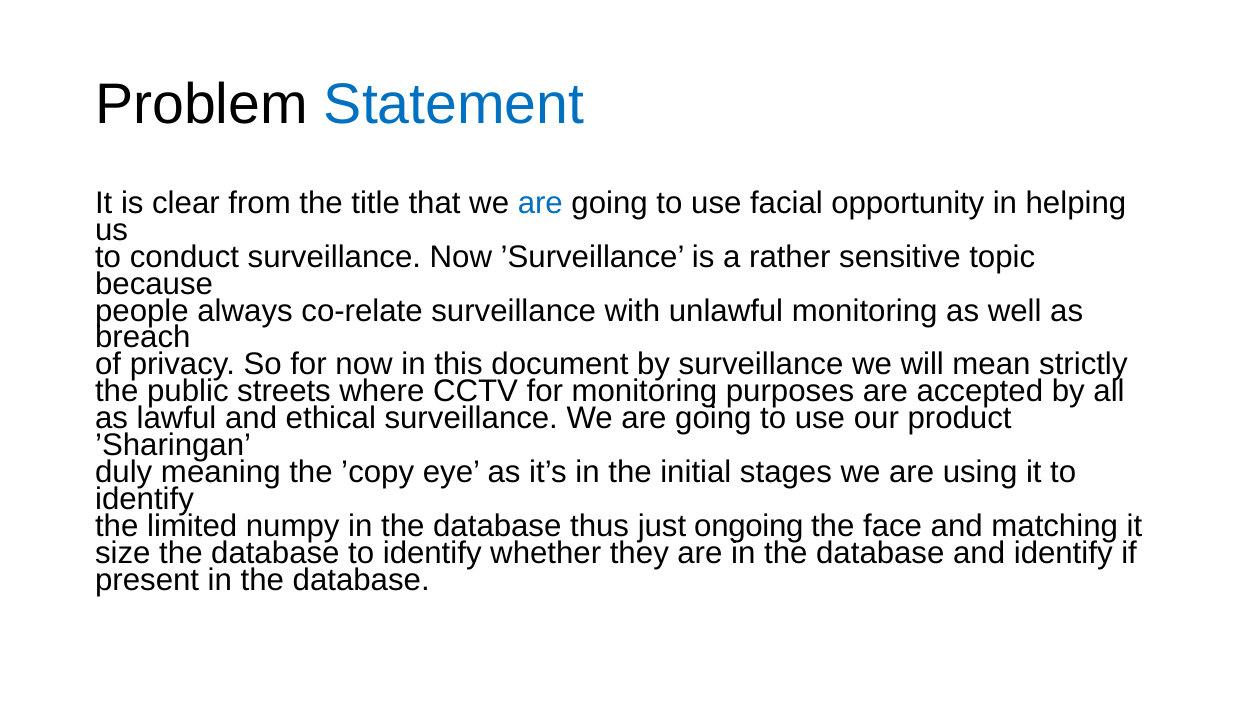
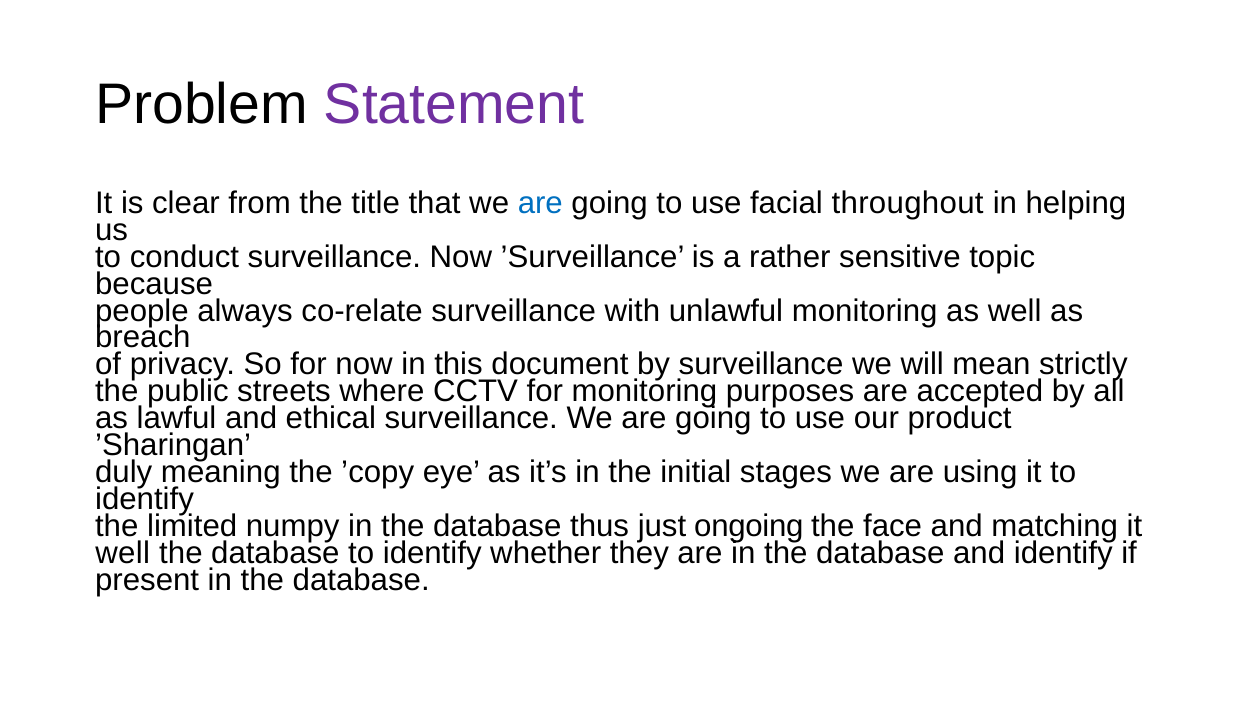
Statement colour: blue -> purple (454, 105)
opportunity: opportunity -> throughout (908, 203)
size: size -> well (123, 553)
